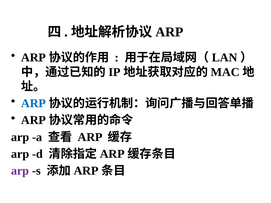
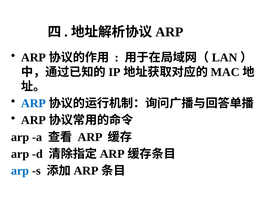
arp colour: purple -> blue (20, 171)
